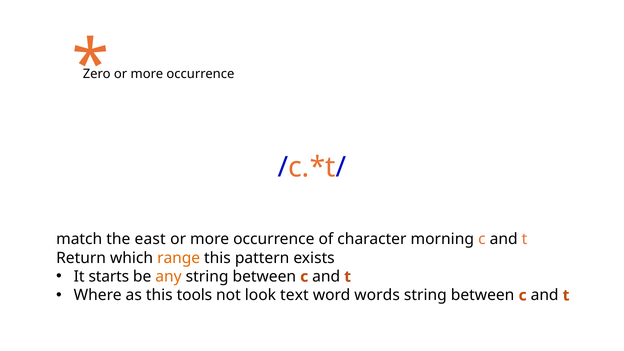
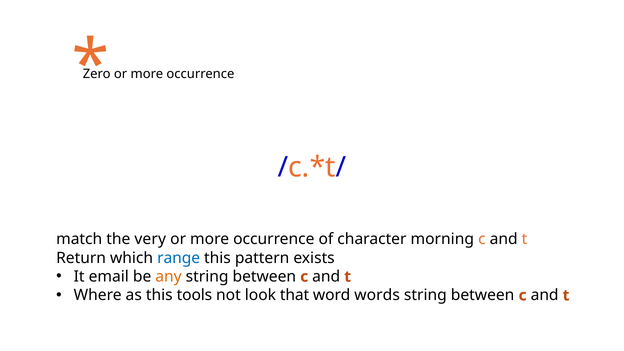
east: east -> very (150, 239)
range colour: orange -> blue (179, 258)
starts: starts -> email (109, 277)
text: text -> that (295, 295)
